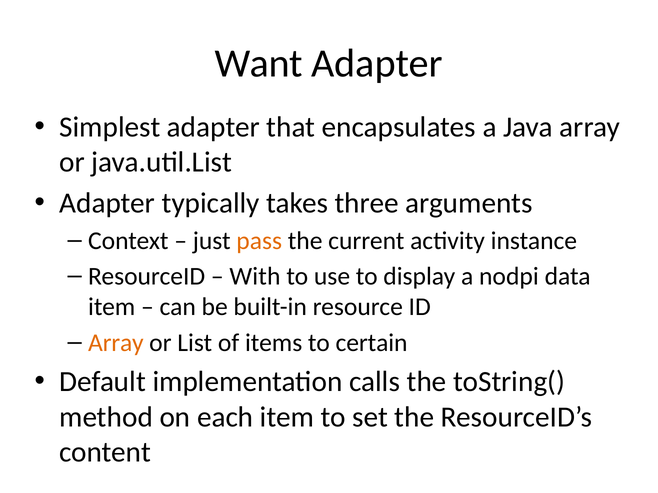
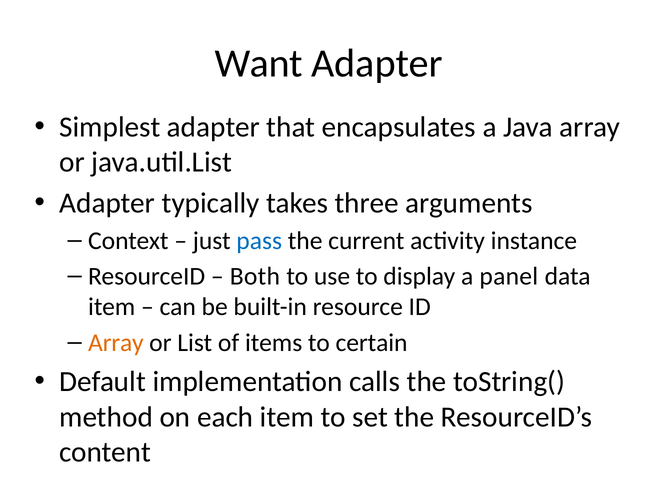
pass colour: orange -> blue (259, 241)
With: With -> Both (255, 277)
nodpi: nodpi -> panel (509, 277)
